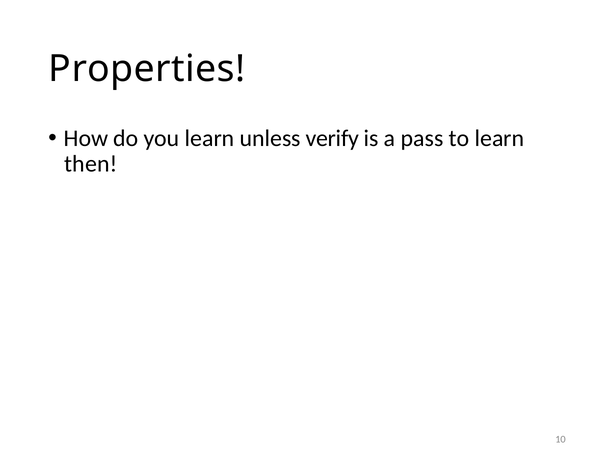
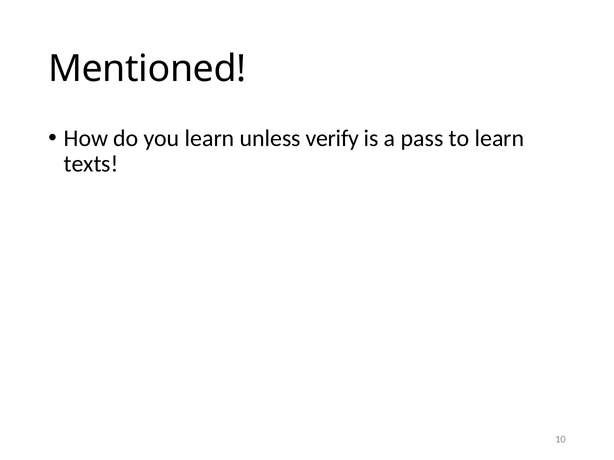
Properties: Properties -> Mentioned (147, 69)
then: then -> texts (91, 164)
